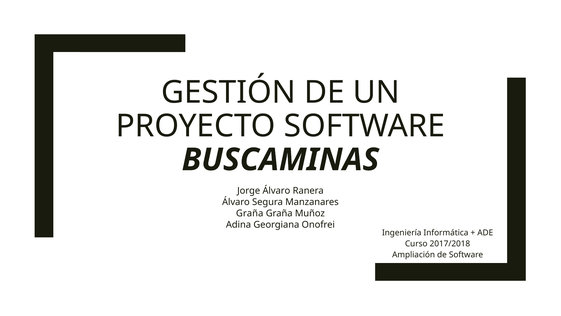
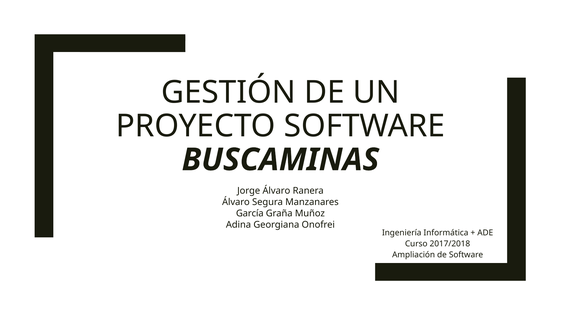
Graña: Graña -> García (250, 213)
